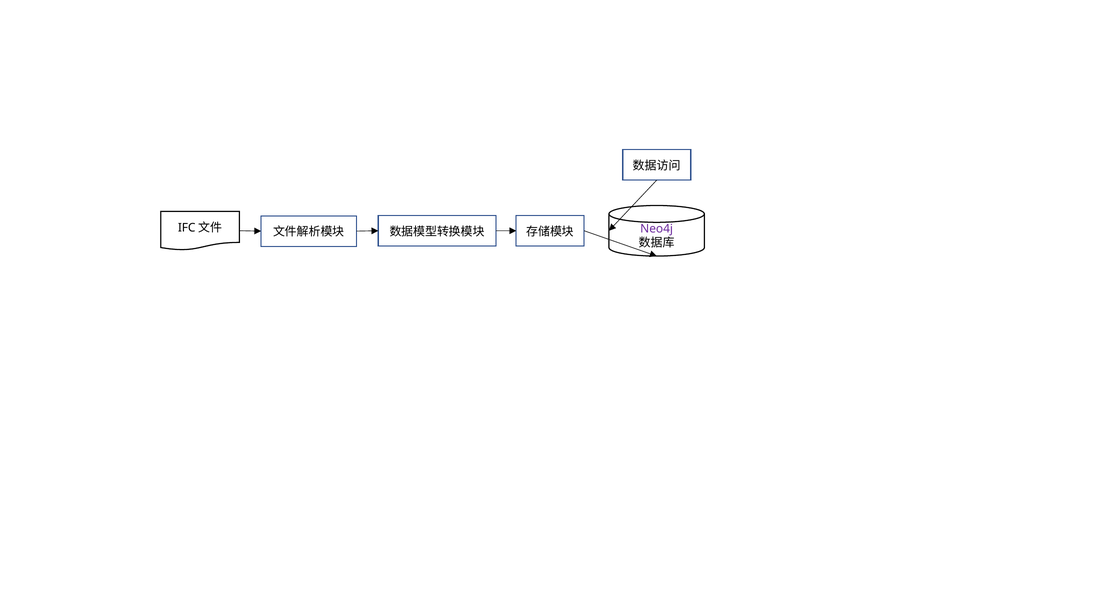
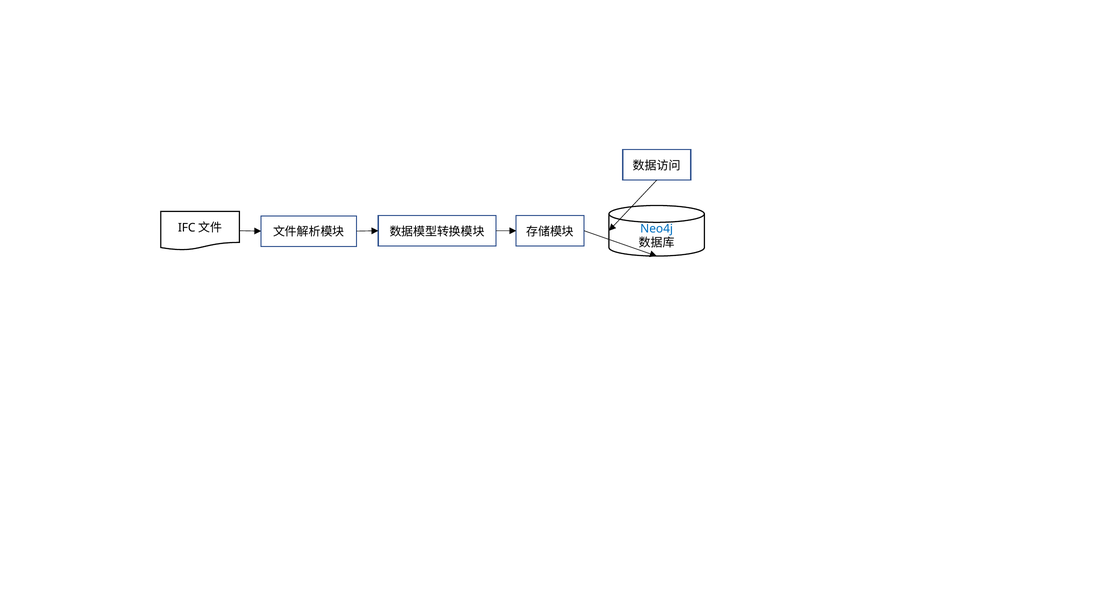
Neo4j colour: purple -> blue (657, 229)
